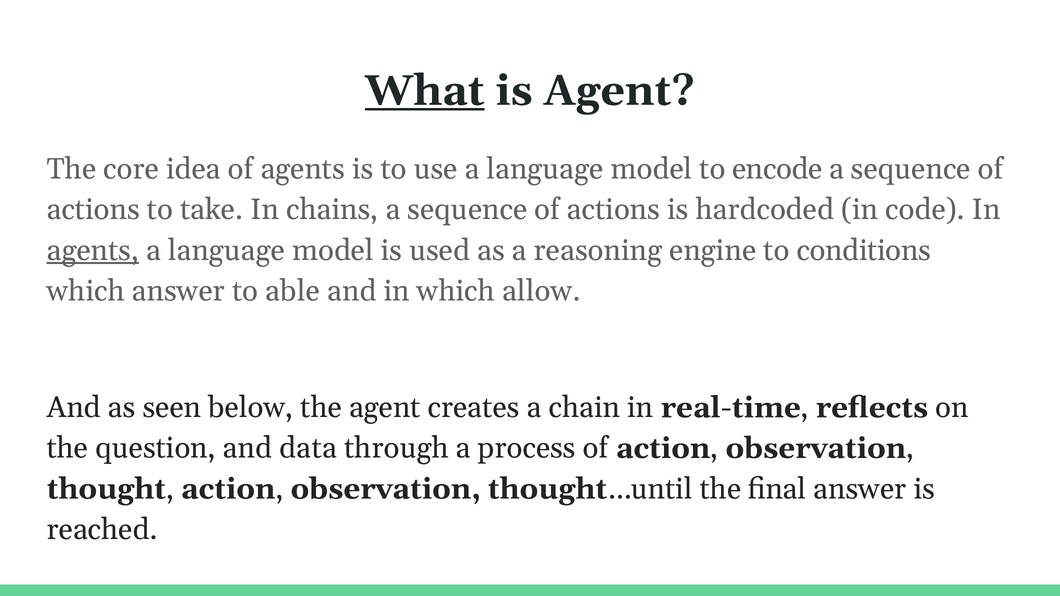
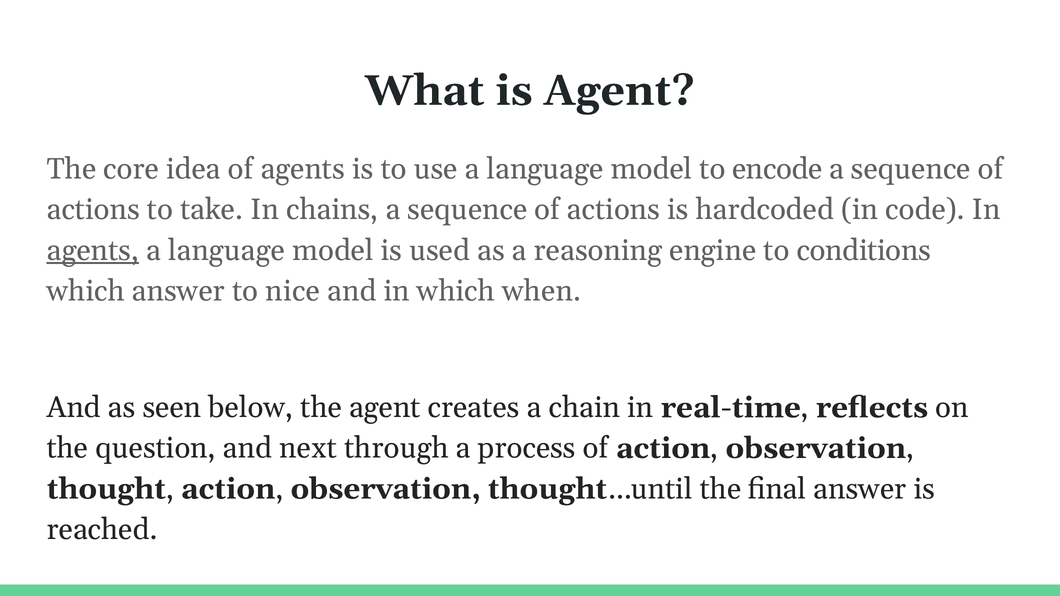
What underline: present -> none (425, 91)
able: able -> nice (293, 291)
allow: allow -> when (542, 291)
data: data -> next (308, 448)
